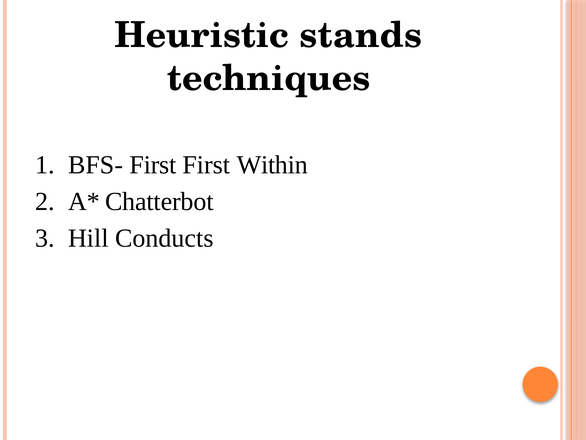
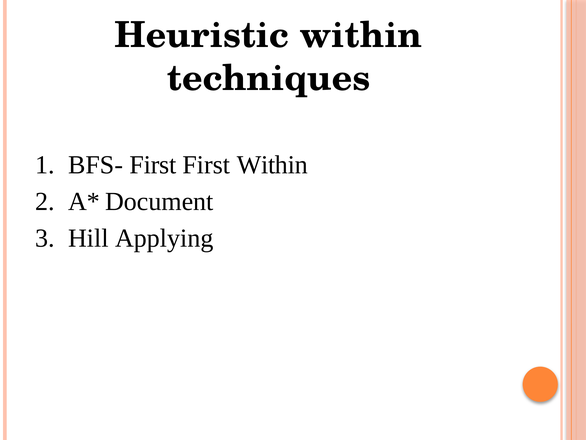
Heuristic stands: stands -> within (361, 35)
Chatterbot: Chatterbot -> Document (159, 201)
Conducts: Conducts -> Applying (164, 238)
